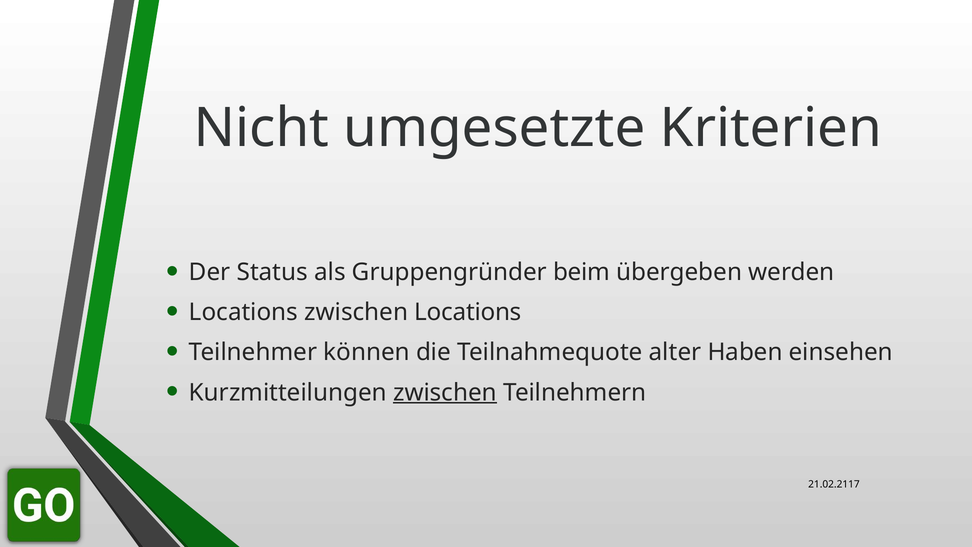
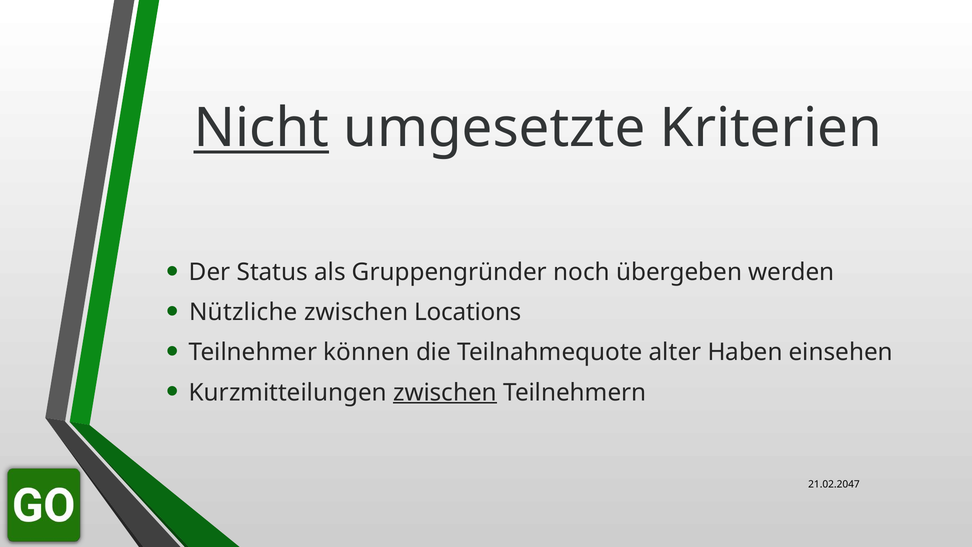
Nicht underline: none -> present (261, 128)
beim: beim -> noch (582, 272)
Locations: Locations -> Nützliche (243, 312)
21.02.2117: 21.02.2117 -> 21.02.2047 (834, 484)
